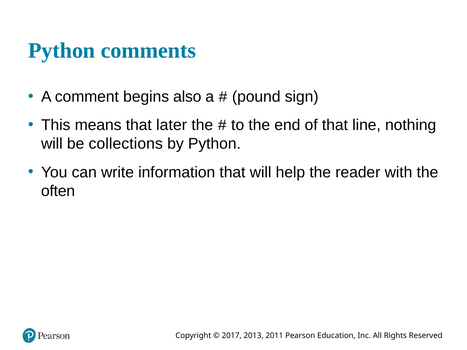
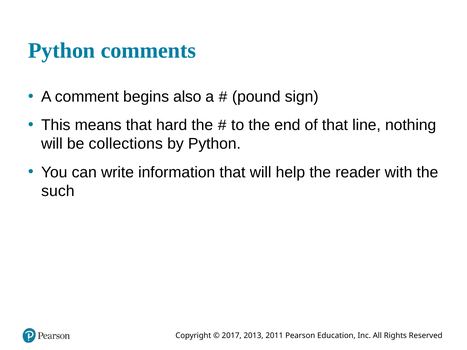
later: later -> hard (172, 125)
often: often -> such (58, 191)
